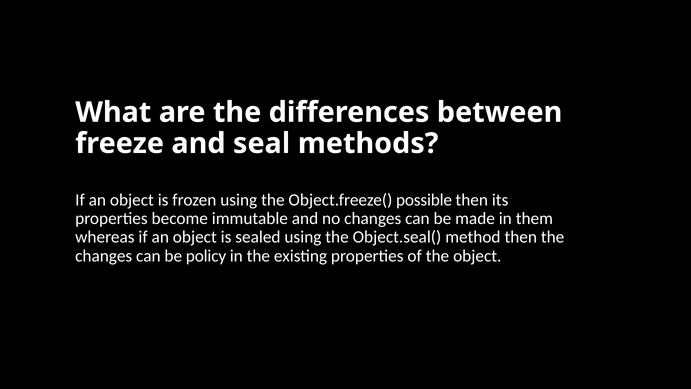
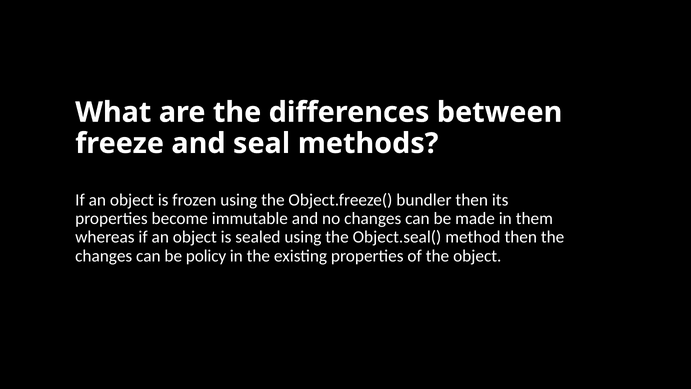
possible: possible -> bundler (424, 200)
